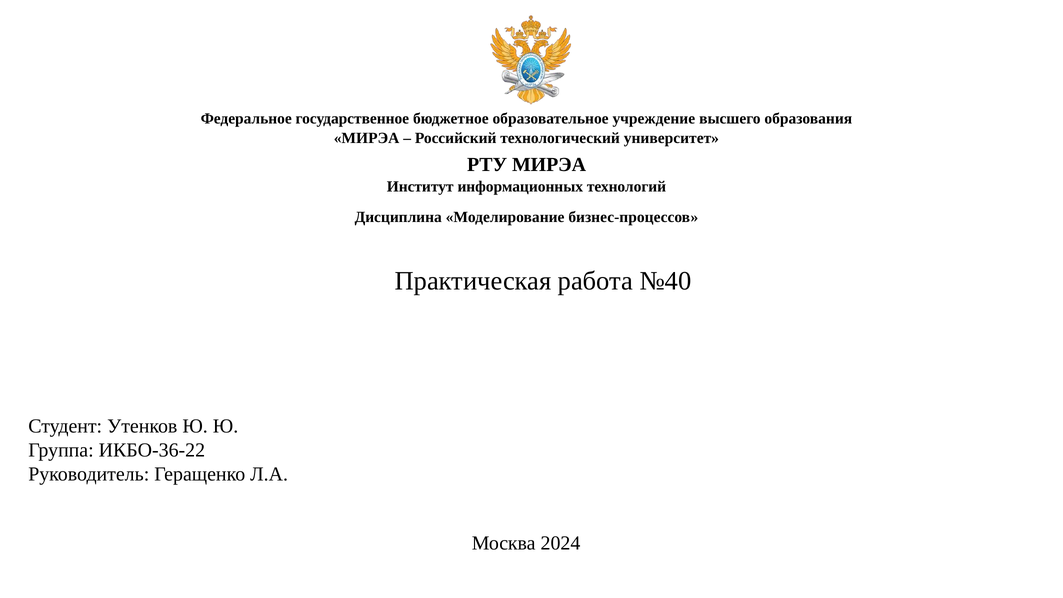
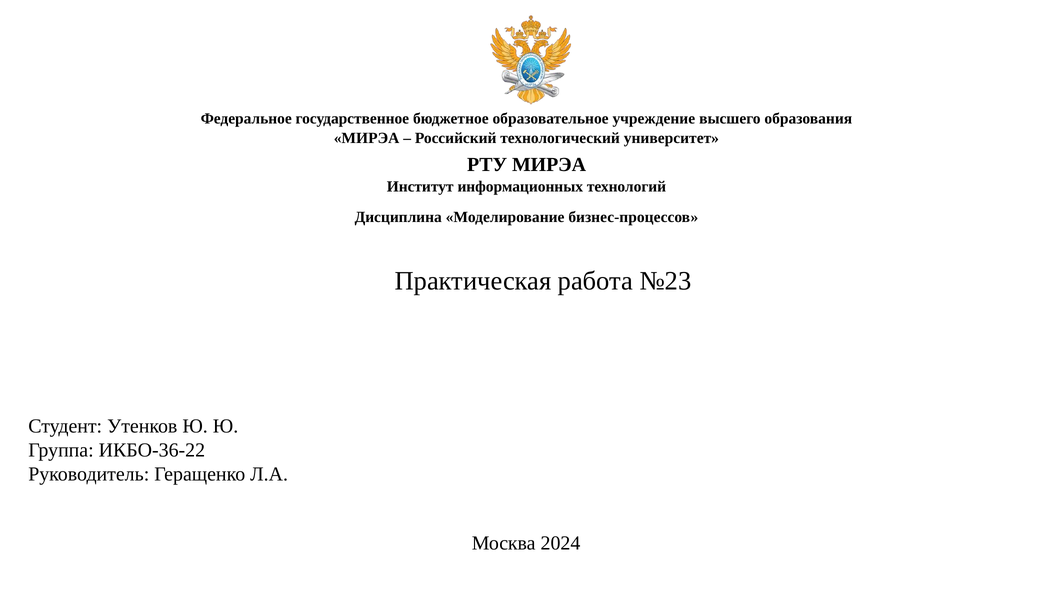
№40: №40 -> №23 (666, 280)
